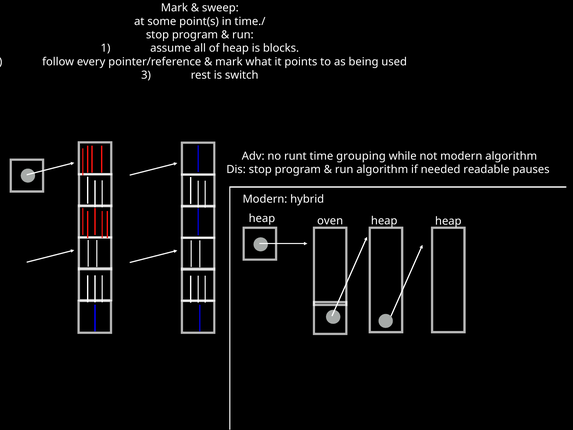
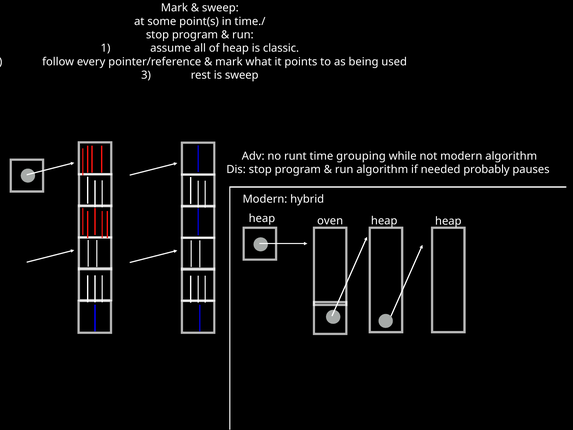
blocks: blocks -> classic (281, 48)
is switch: switch -> sweep (242, 75)
readable: readable -> probably (486, 169)
